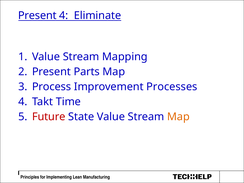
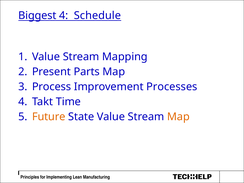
Present: Present -> Biggest (37, 16)
Eliminate: Eliminate -> Schedule (97, 16)
Future colour: red -> orange (49, 117)
